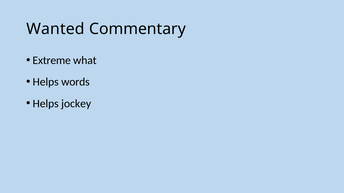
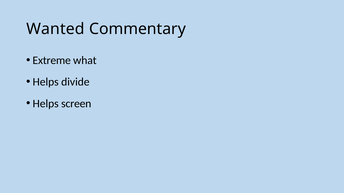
words: words -> divide (75, 82)
jockey: jockey -> screen (76, 104)
